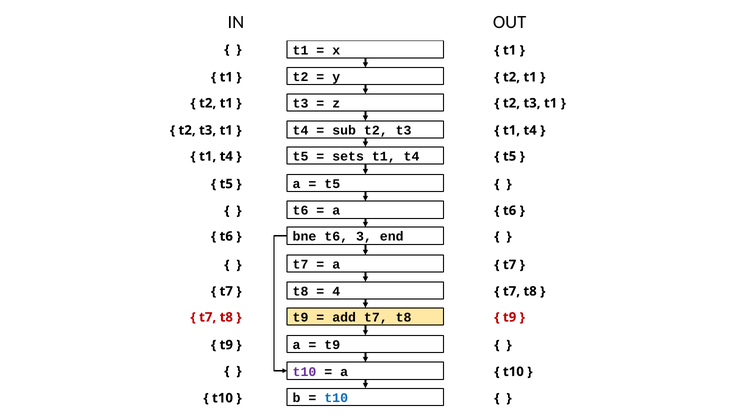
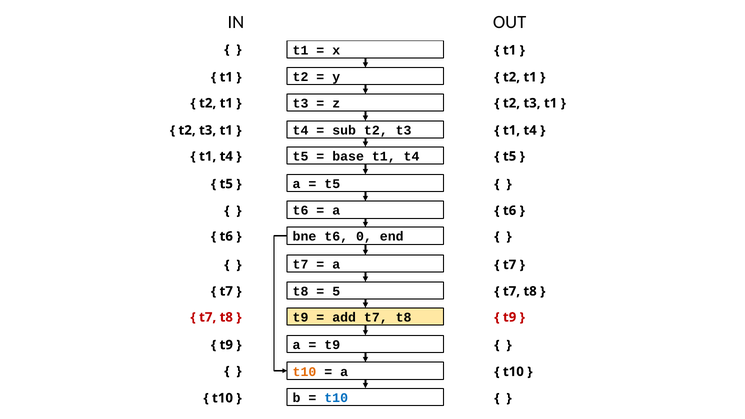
sets: sets -> base (348, 156)
3: 3 -> 0 (364, 237)
4: 4 -> 5 (336, 291)
t10 colour: purple -> orange (304, 372)
